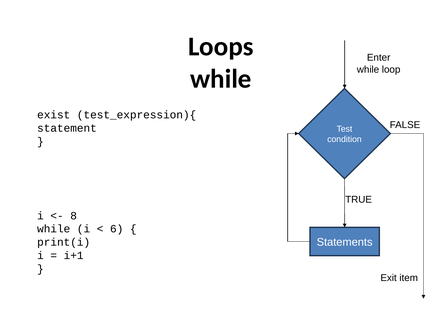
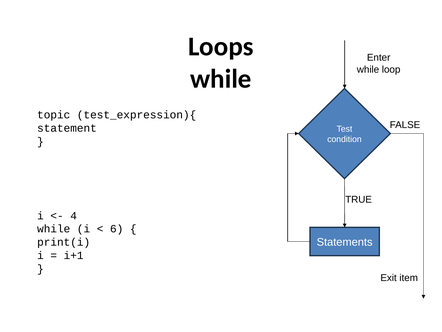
exist: exist -> topic (54, 115)
8: 8 -> 4 (74, 215)
